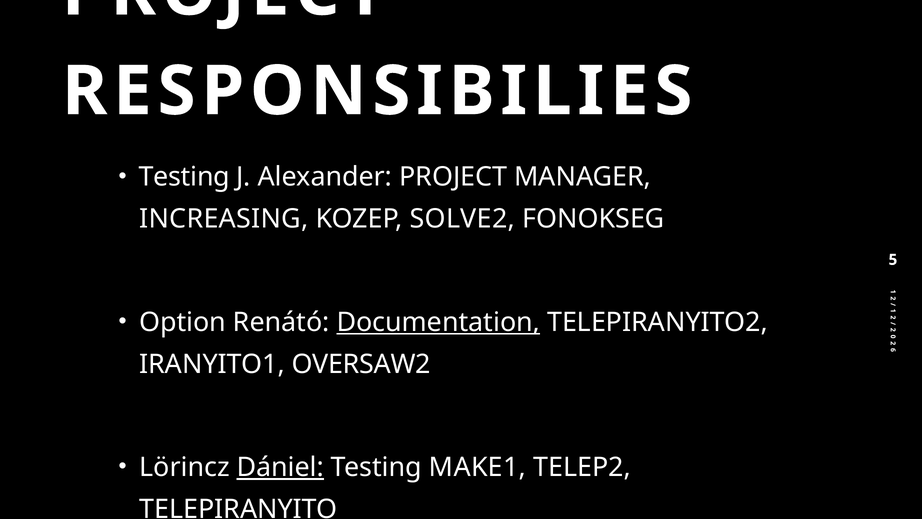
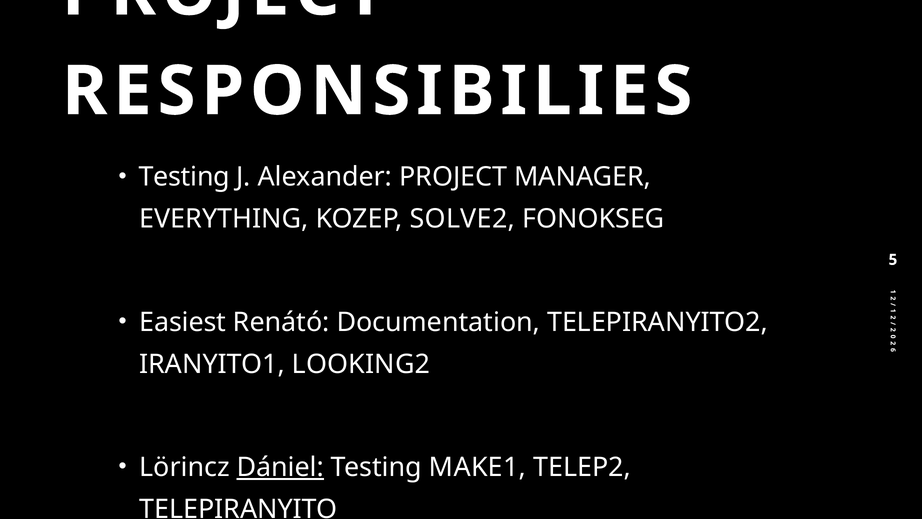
INCREASING: INCREASING -> EVERYTHING (224, 219)
Option: Option -> Easiest (183, 322)
Documentation underline: present -> none (438, 322)
OVERSAW2: OVERSAW2 -> LOOKING2 (361, 364)
